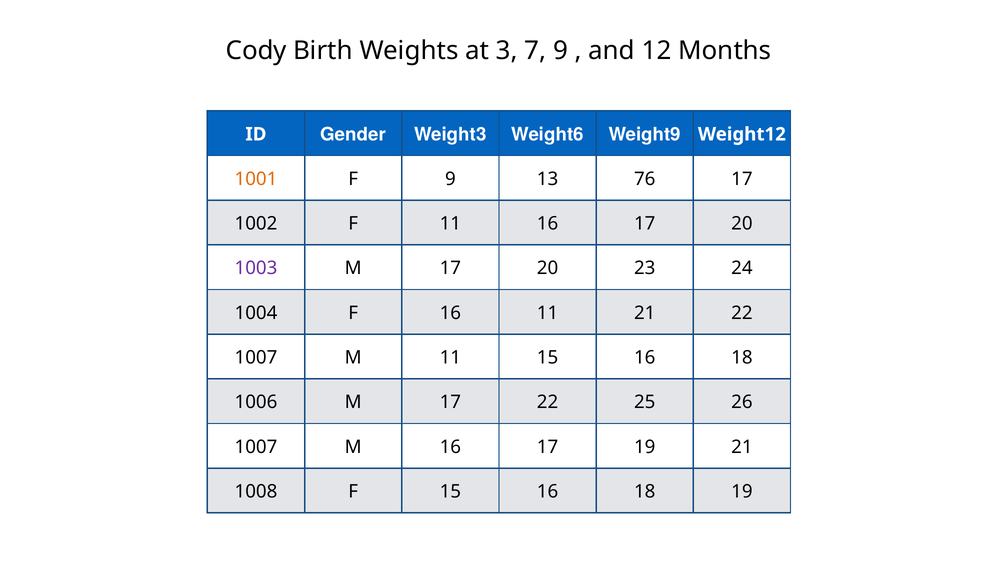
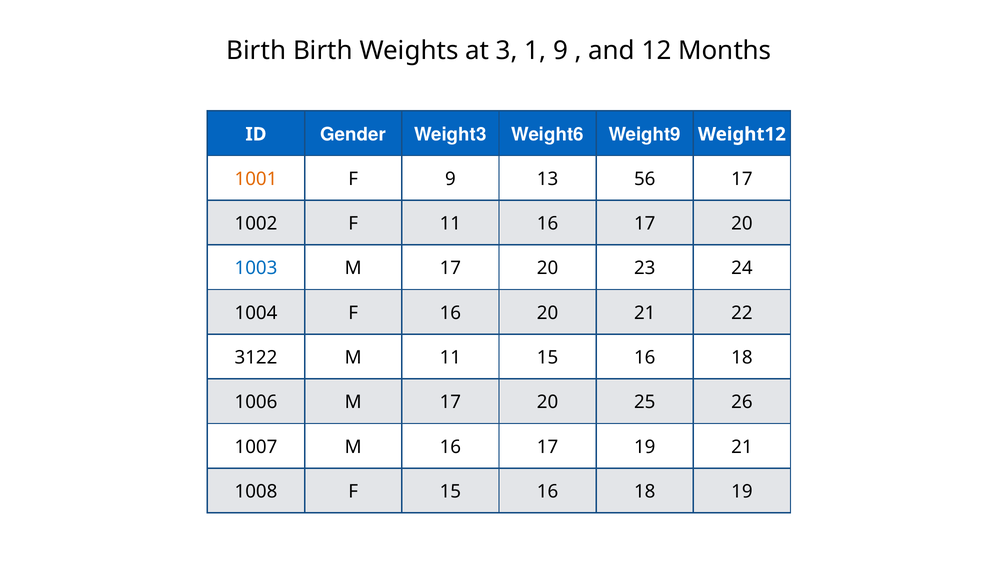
Cody: Cody -> Birth (256, 51)
7: 7 -> 1 (535, 51)
76: 76 -> 56 (645, 179)
1003 colour: purple -> blue (256, 268)
16 11: 11 -> 20 (548, 313)
1007: 1007 -> 3122 (256, 358)
1006 M 17 22: 22 -> 20 (548, 403)
